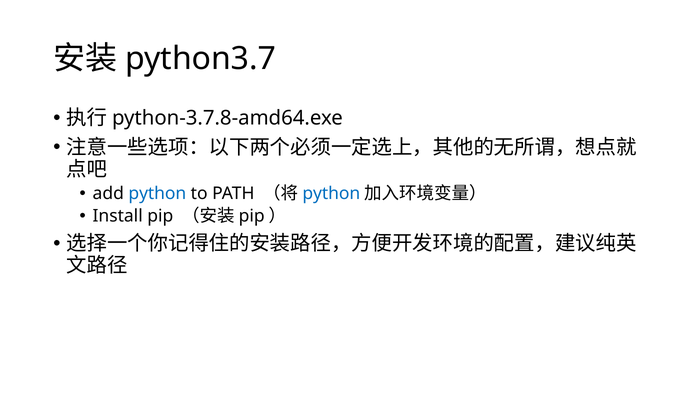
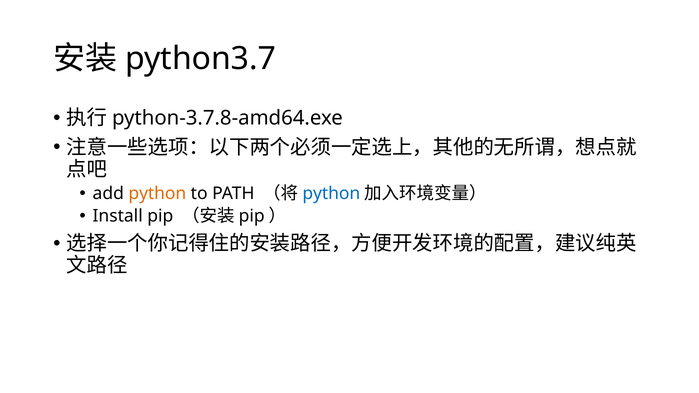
python colour: blue -> orange (157, 194)
